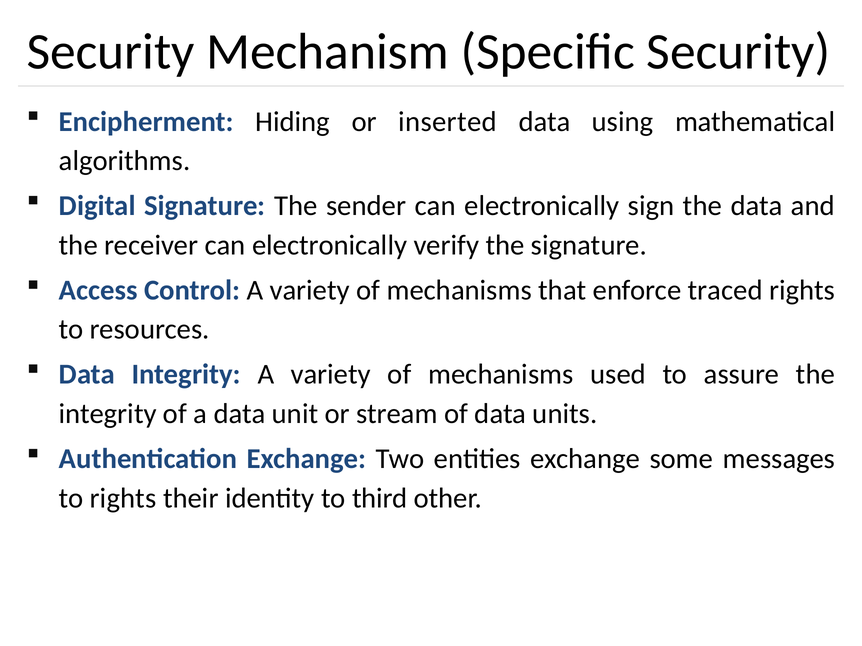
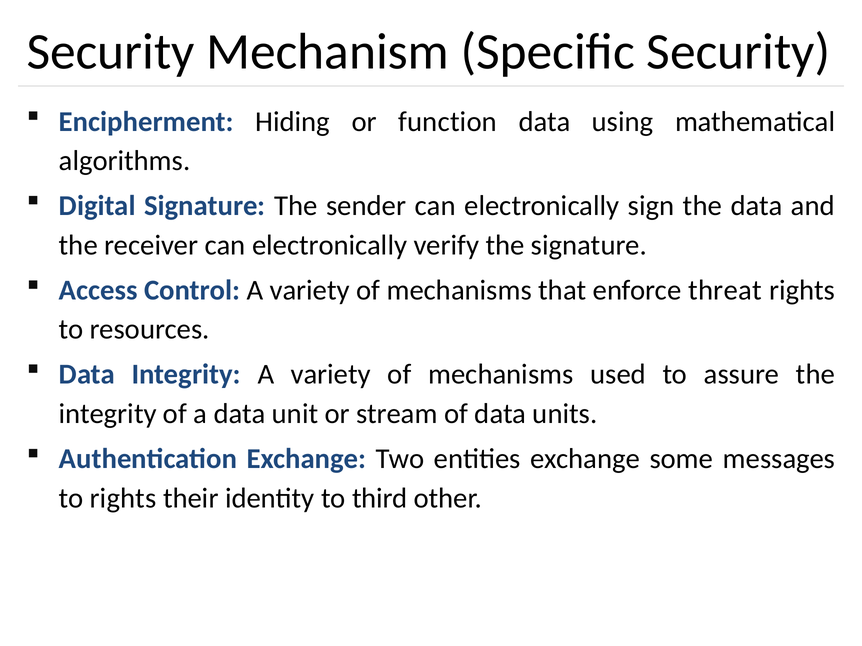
inserted: inserted -> function (448, 122)
traced: traced -> threat (725, 290)
